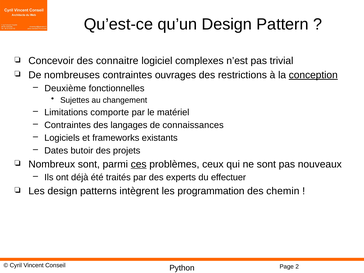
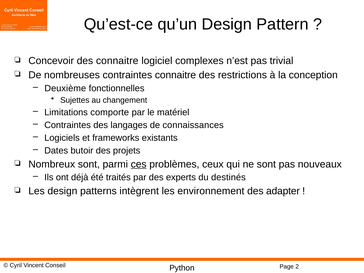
contraintes ouvrages: ouvrages -> connaitre (175, 75)
conception underline: present -> none (313, 75)
effectuer: effectuer -> destinés (228, 177)
programmation: programmation -> environnement (211, 191)
chemin: chemin -> adapter (283, 191)
